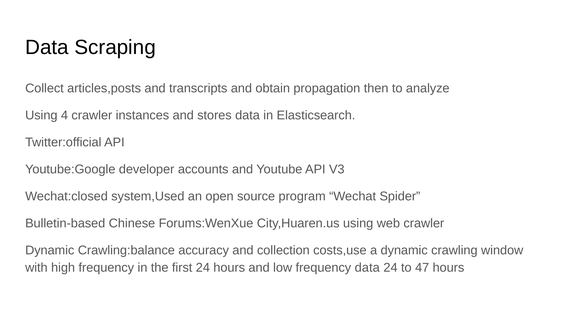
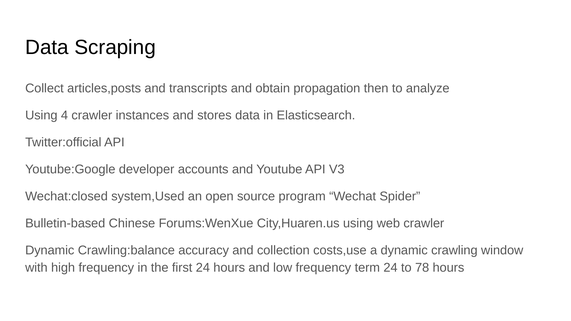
frequency data: data -> term (367, 268)
47: 47 -> 78 (422, 268)
